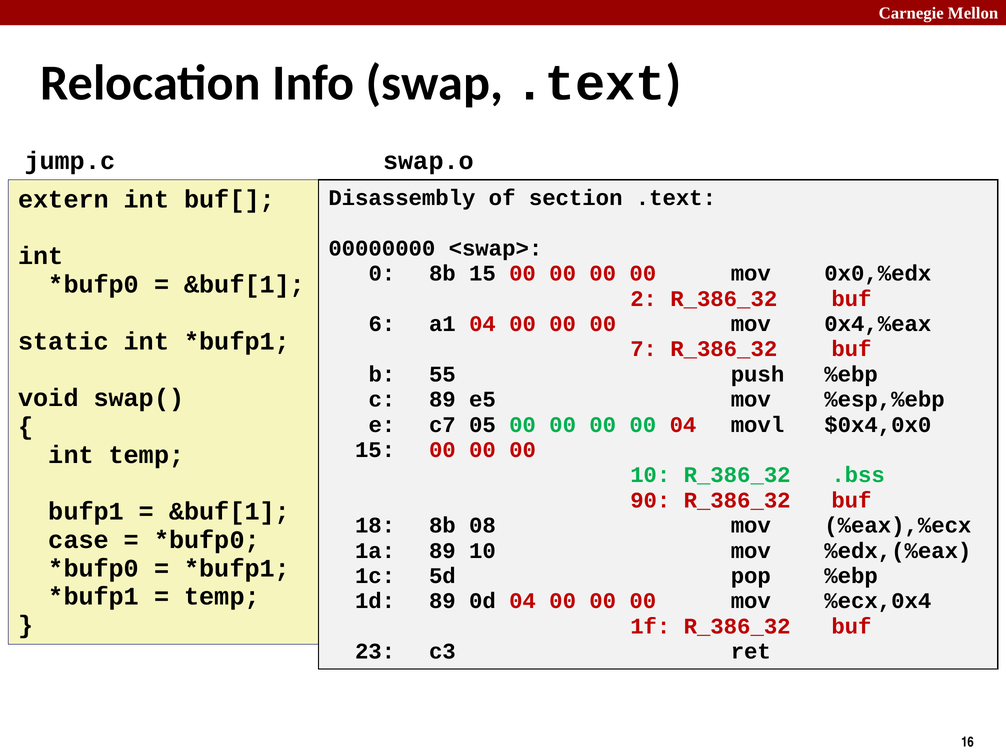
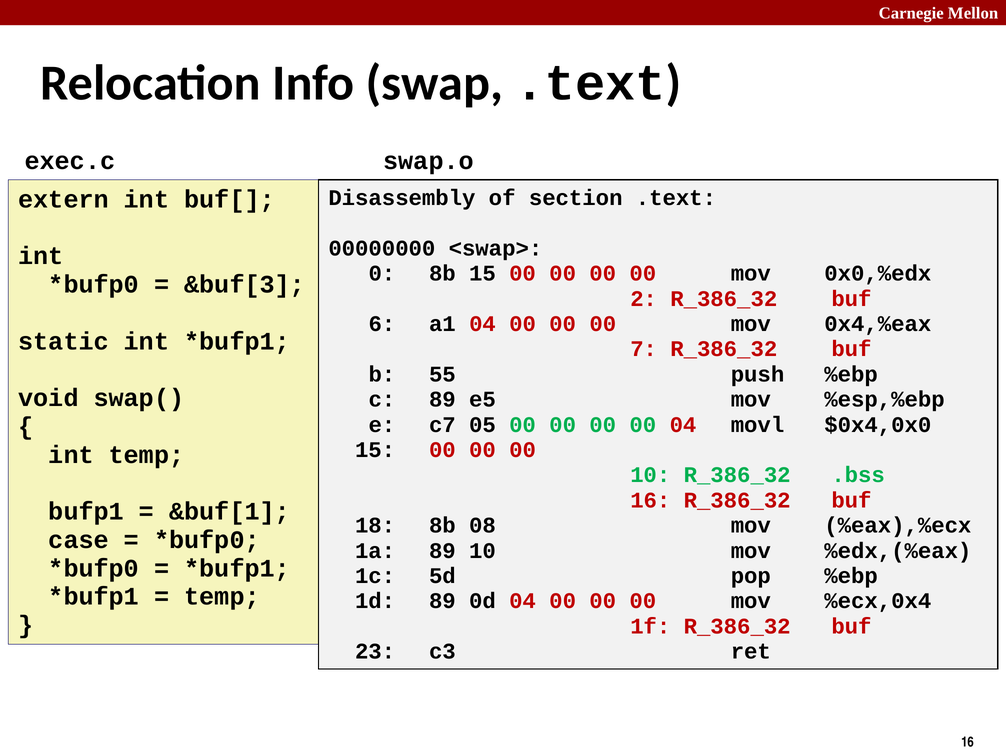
jump.c: jump.c -> exec.c (70, 161)
&buf[1: &buf[1 -> &buf[3 (245, 284)
90: 90 -> 16 (650, 500)
